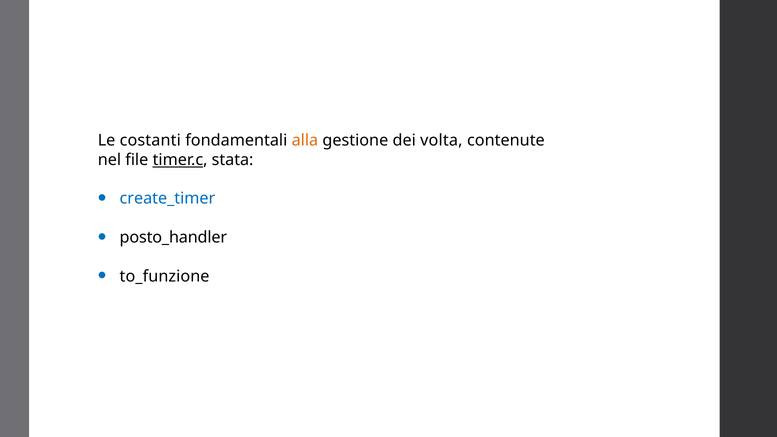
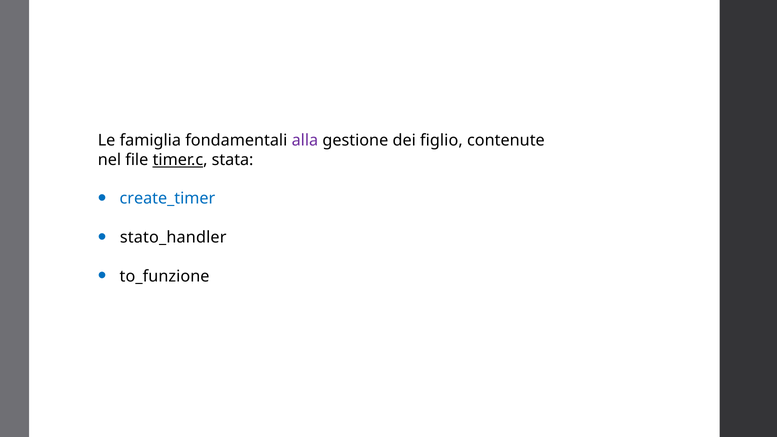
costanti: costanti -> famiglia (150, 140)
alla colour: orange -> purple (305, 140)
volta: volta -> figlio (441, 140)
posto_handler: posto_handler -> stato_handler (173, 237)
